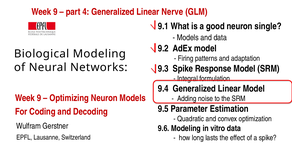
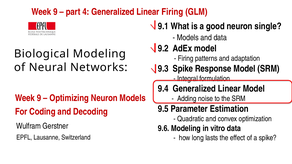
Linear Nerve: Nerve -> Firing (172, 12)
